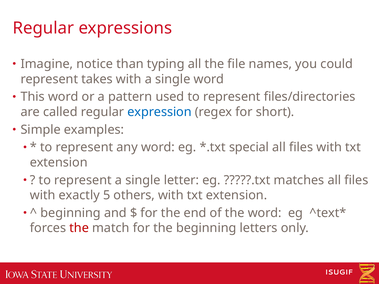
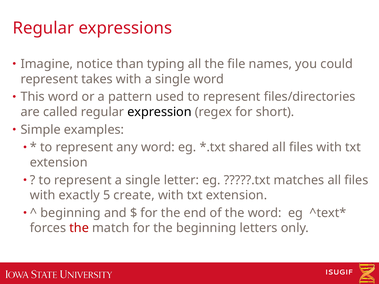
expression colour: blue -> black (160, 112)
special: special -> shared (249, 147)
others: others -> create (134, 195)
